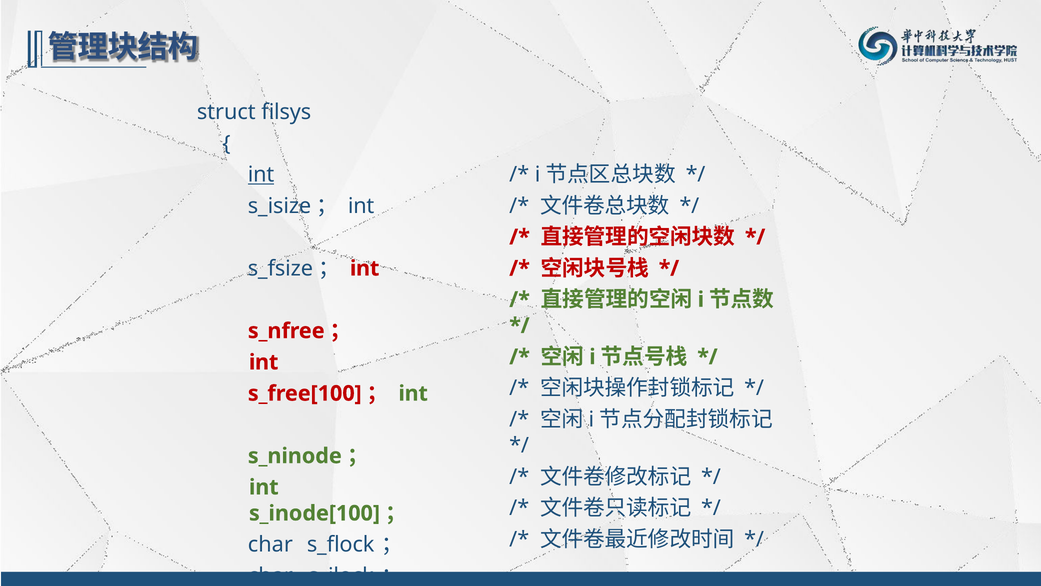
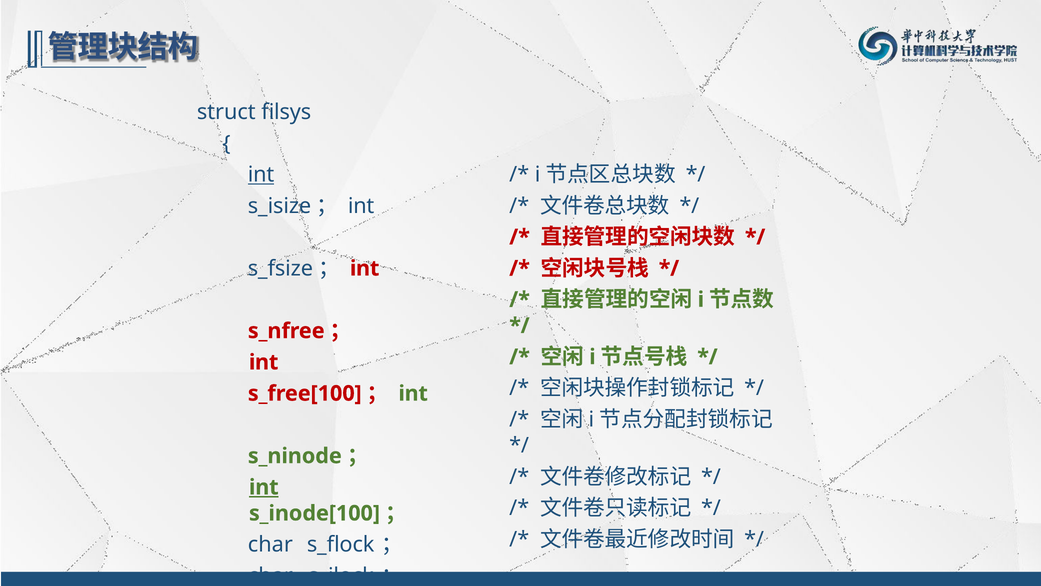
int underline: none -> present (264, 487)
